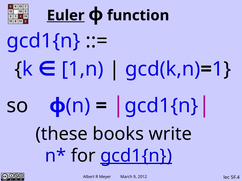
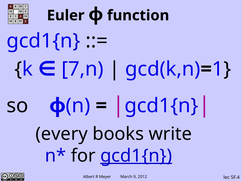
Euler underline: present -> none (66, 15)
1,n: 1,n -> 7,n (83, 69)
these: these -> every (62, 134)
